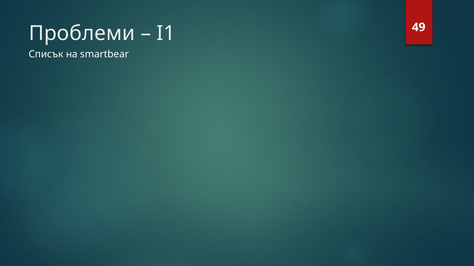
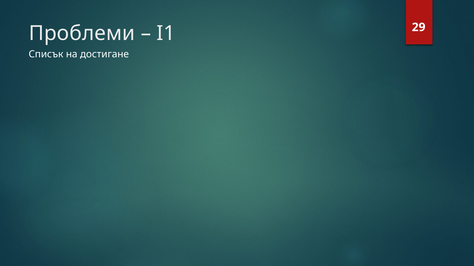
49: 49 -> 29 (419, 27)
smartbear: smartbear -> достигане (104, 55)
